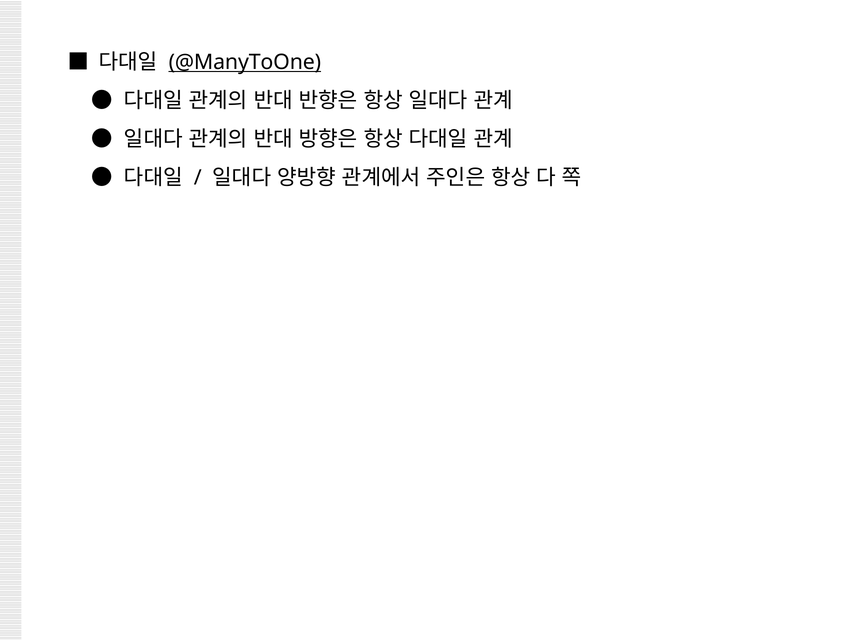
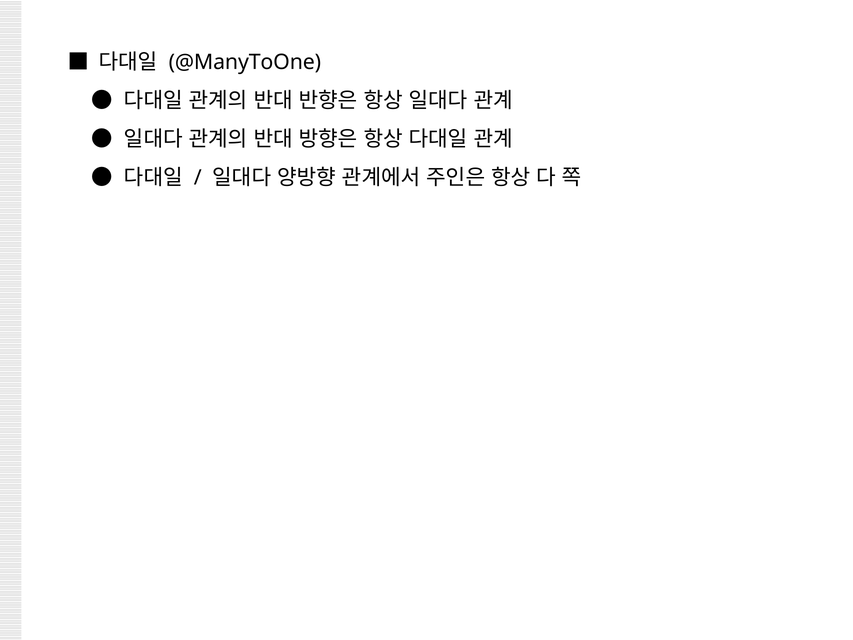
@ManyToOne underline: present -> none (245, 62)
